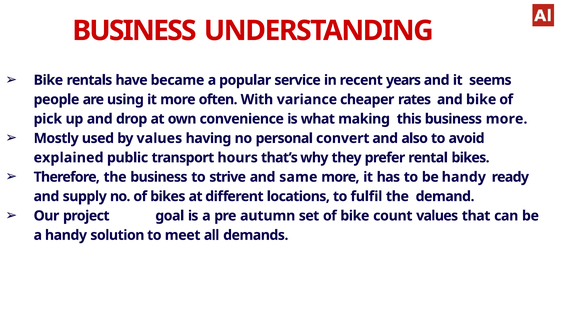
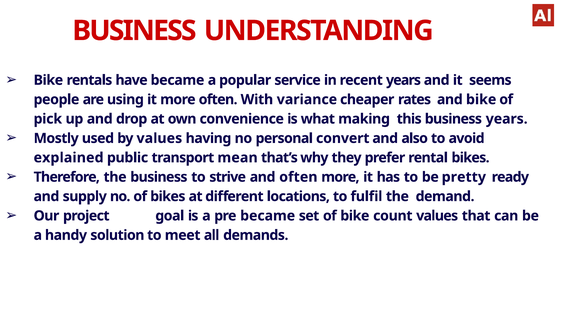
business more: more -> years (507, 119)
hours: hours -> mean (238, 157)
and same: same -> often (298, 177)
be handy: handy -> pretty (464, 177)
pre autumn: autumn -> became (268, 215)
